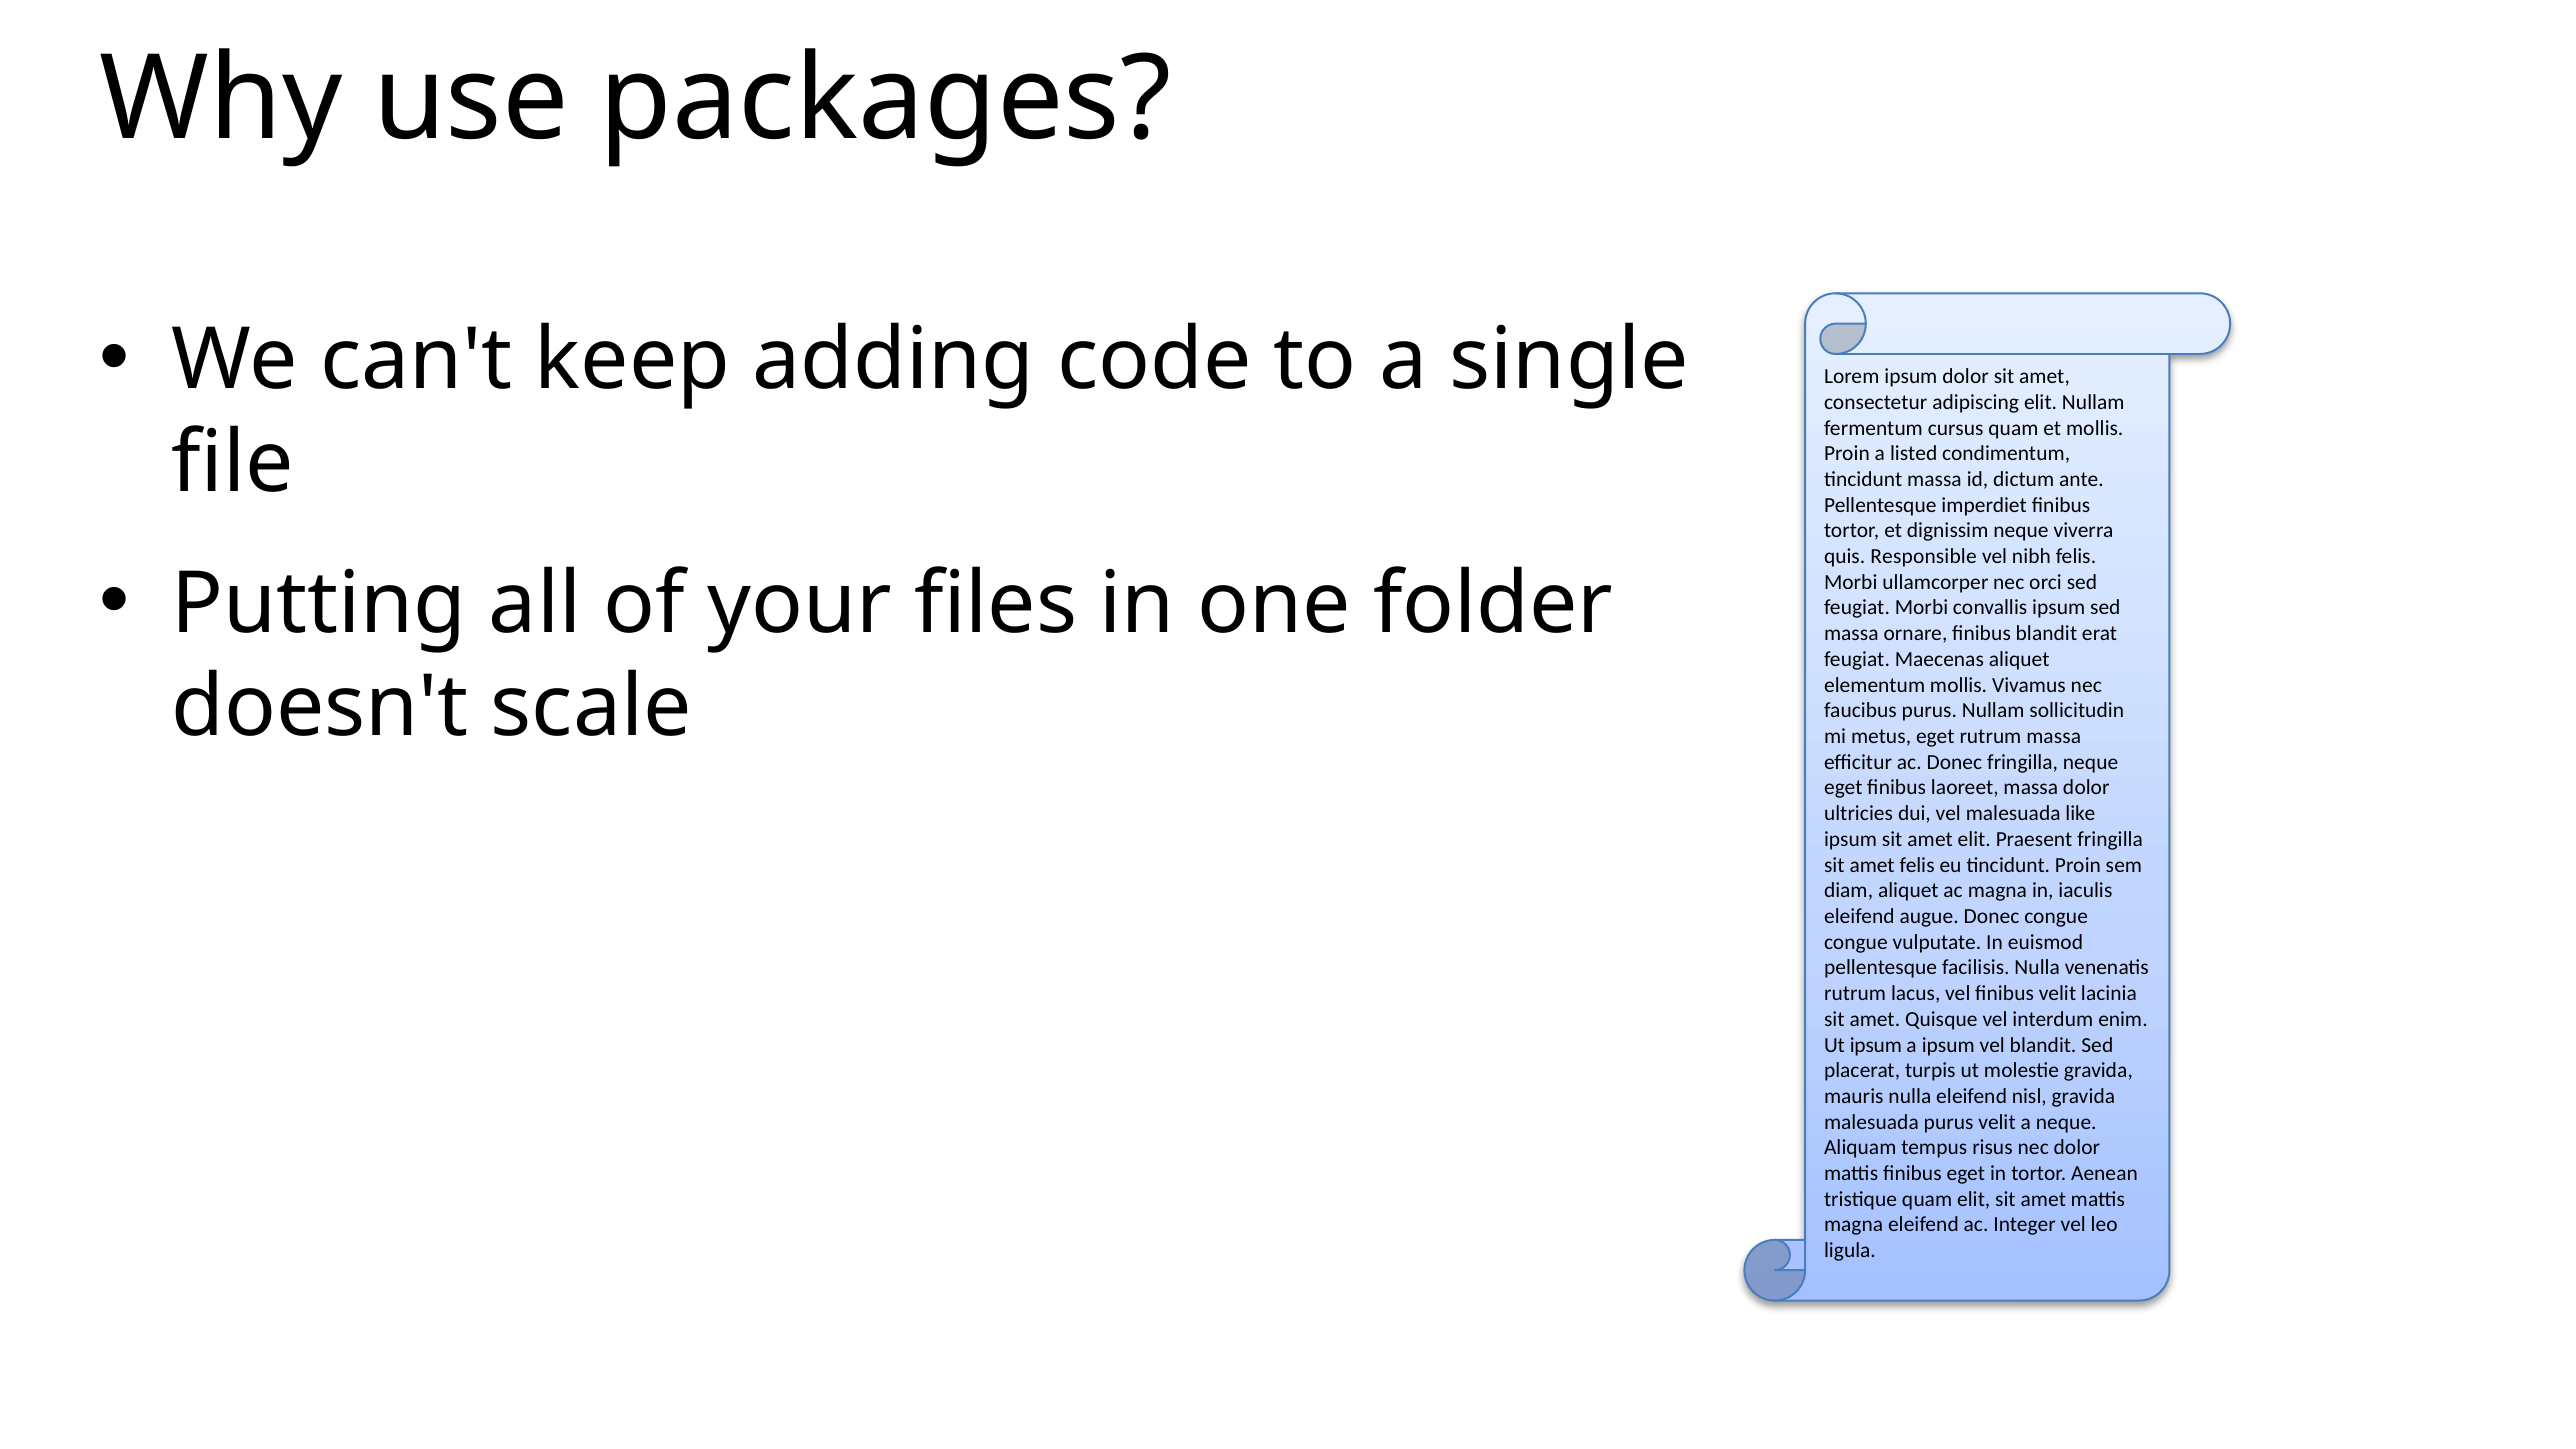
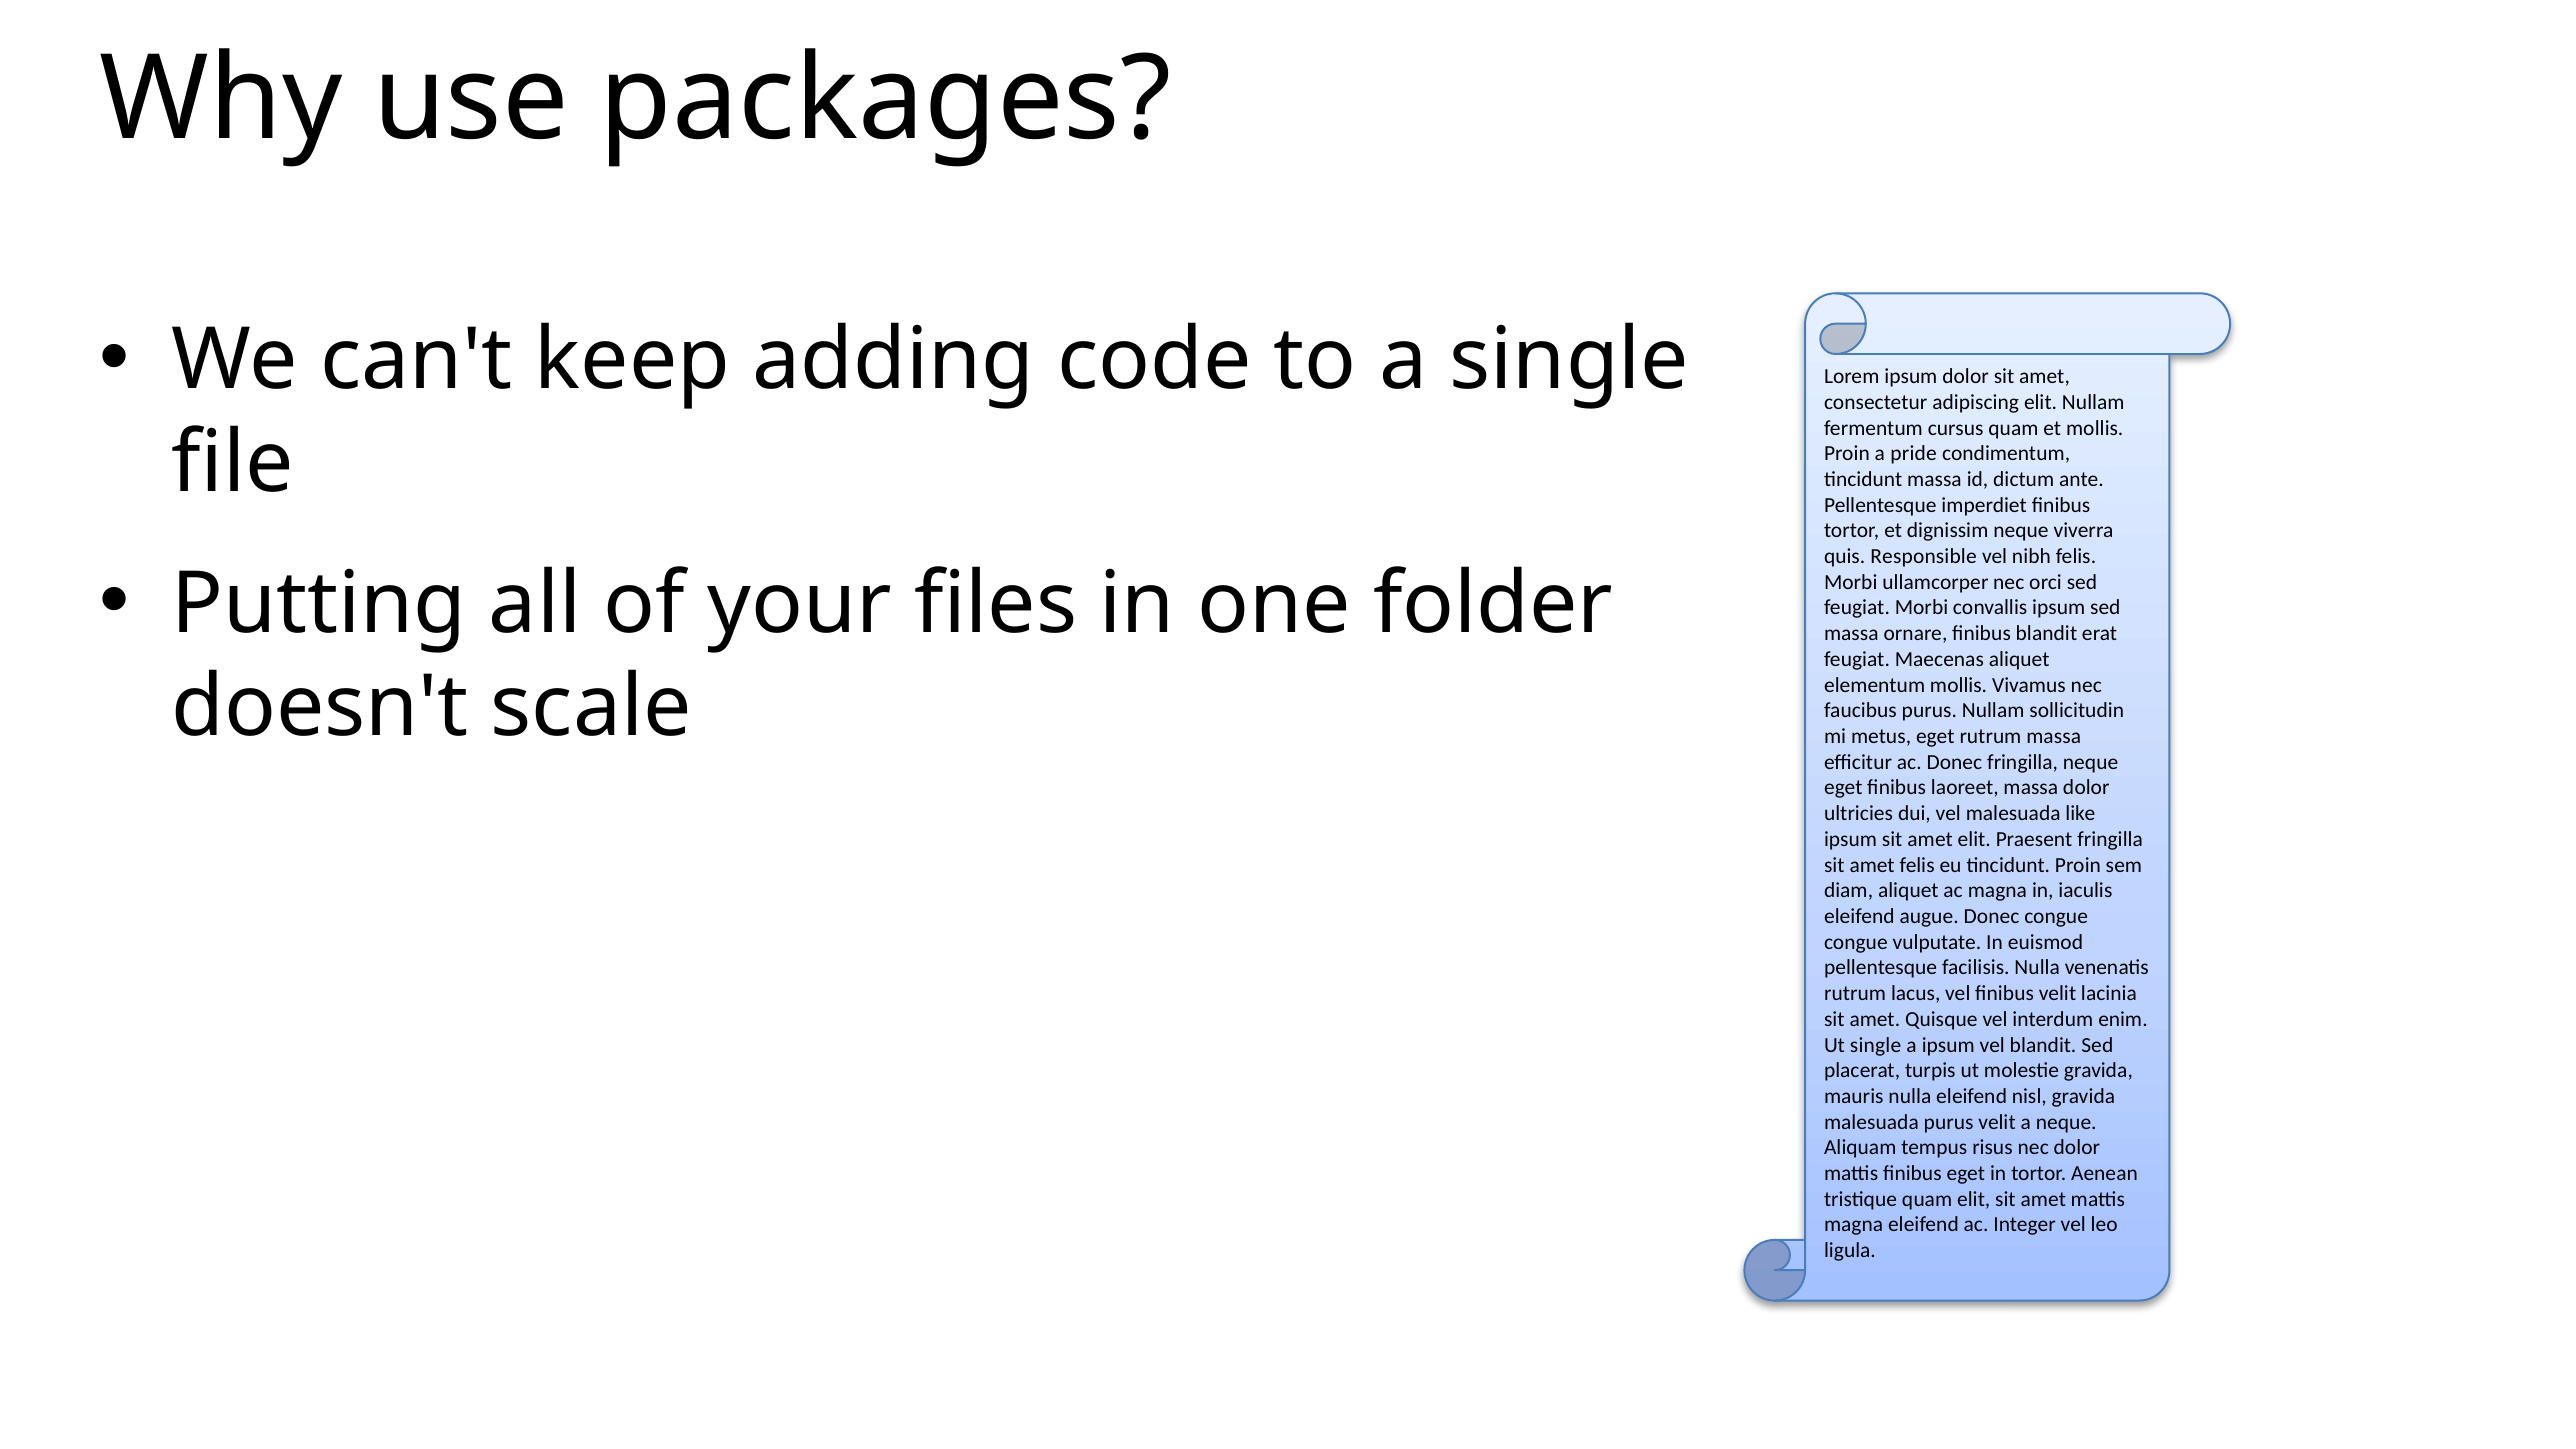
listed: listed -> pride (1914, 454)
Ut ipsum: ipsum -> single (1876, 1045)
